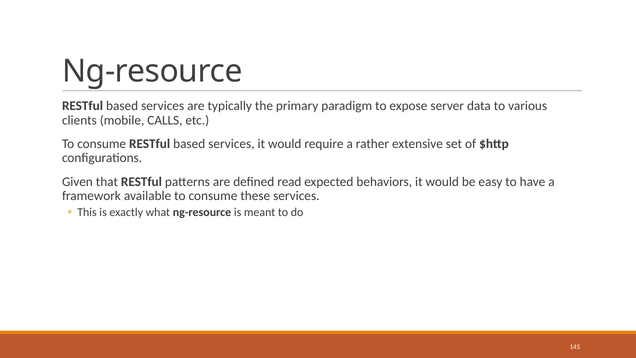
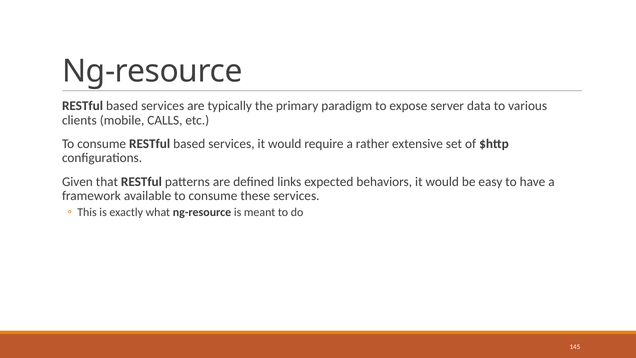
read: read -> links (289, 182)
